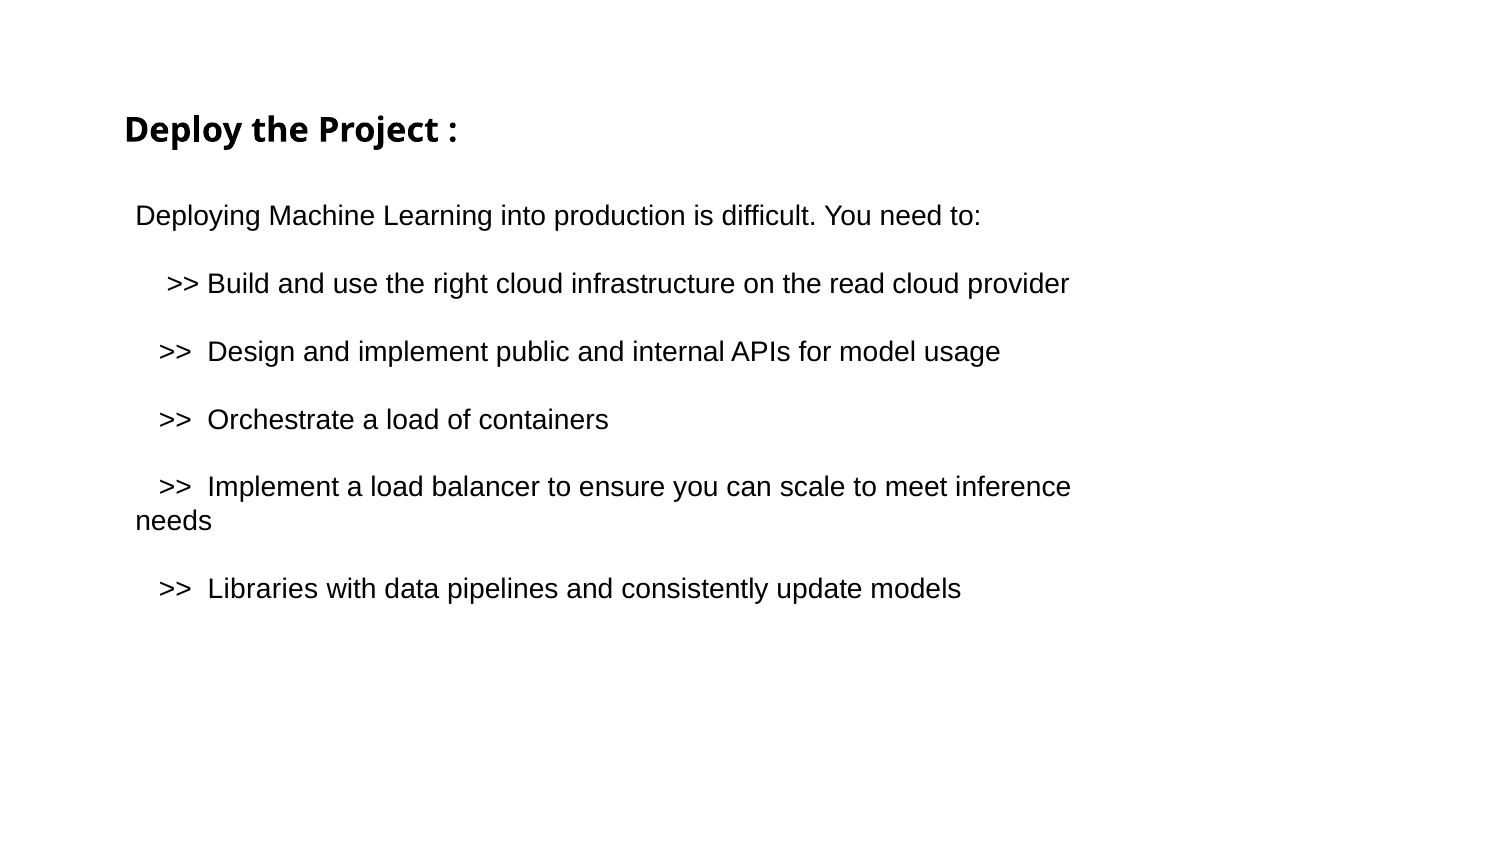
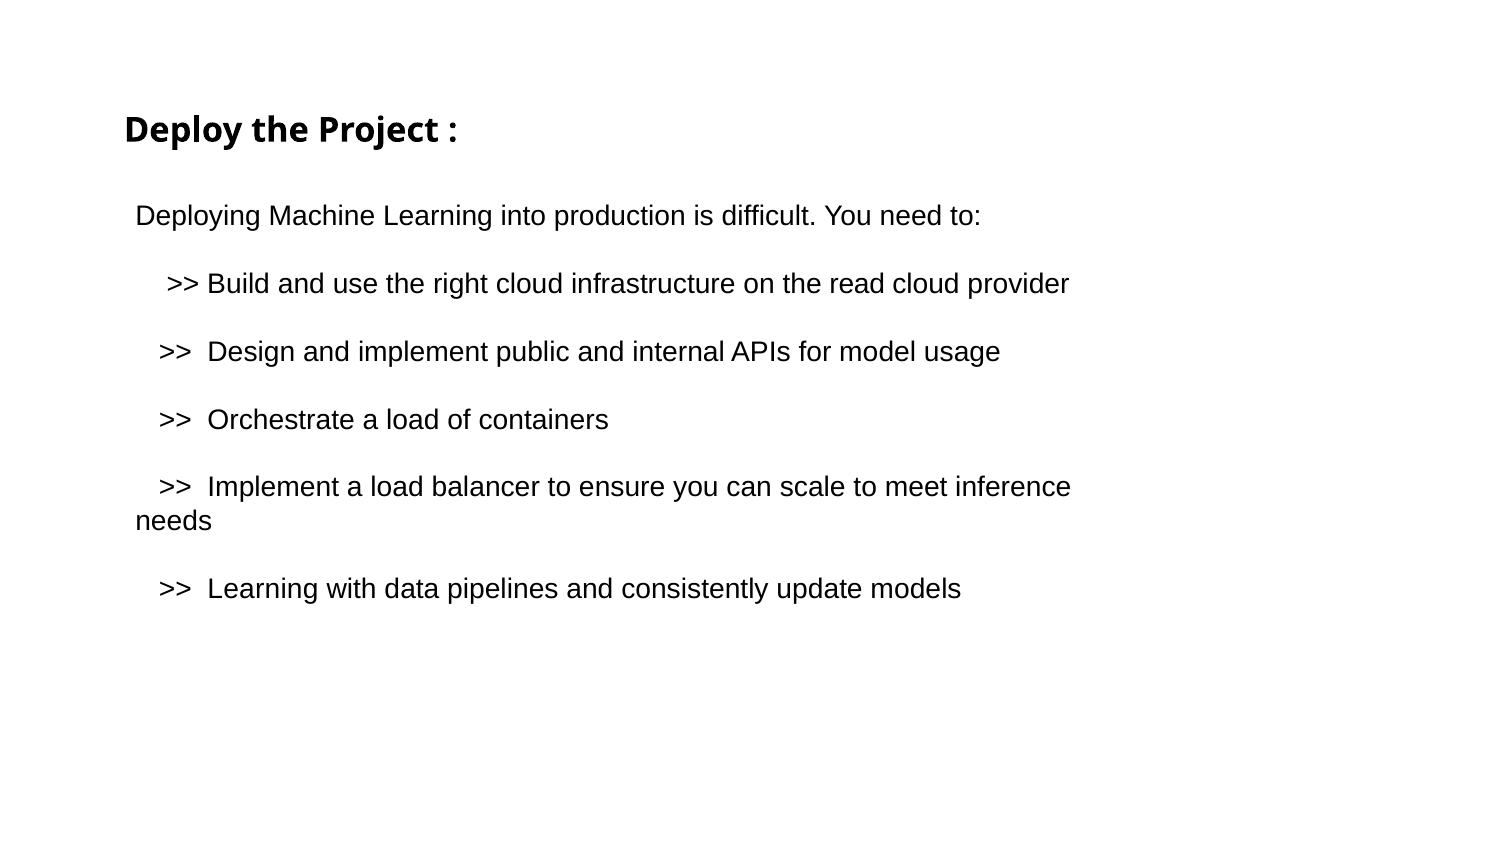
Libraries: Libraries -> Learning (263, 589)
